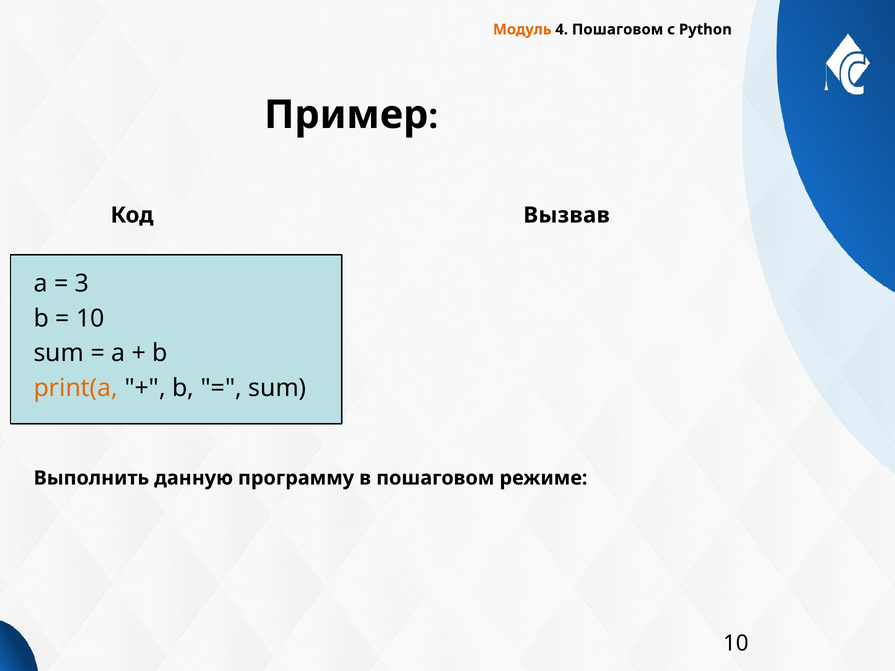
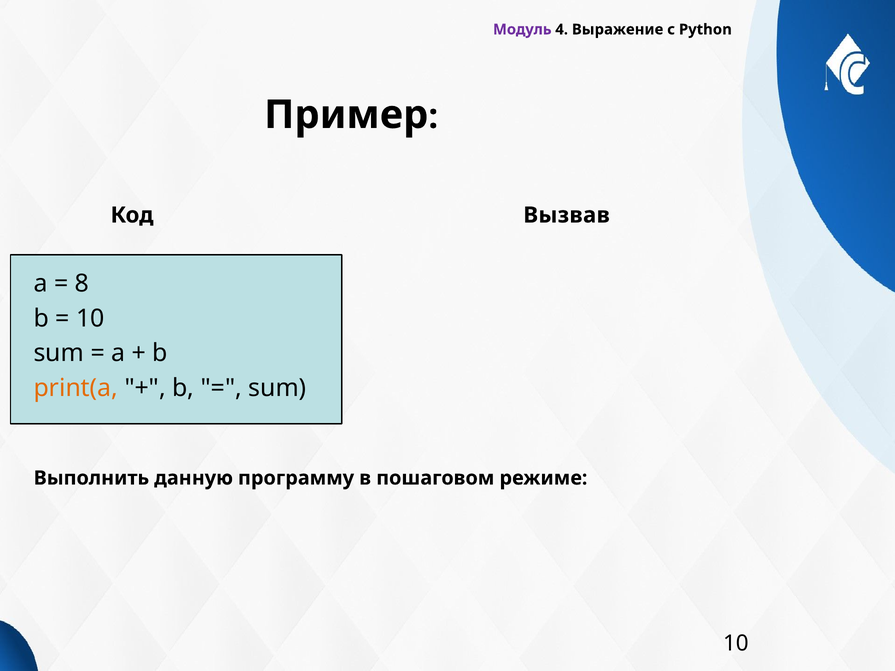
Модуль colour: orange -> purple (522, 29)
4 Пошаговом: Пошаговом -> Выражение (618, 29)
3: 3 -> 8 (82, 284)
